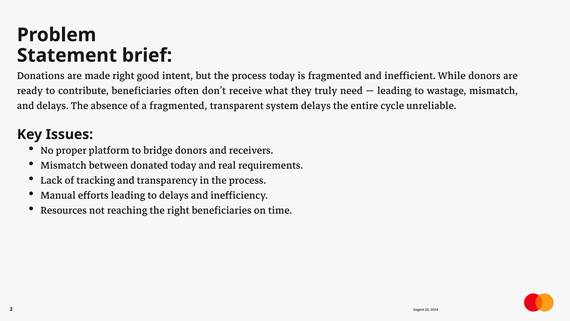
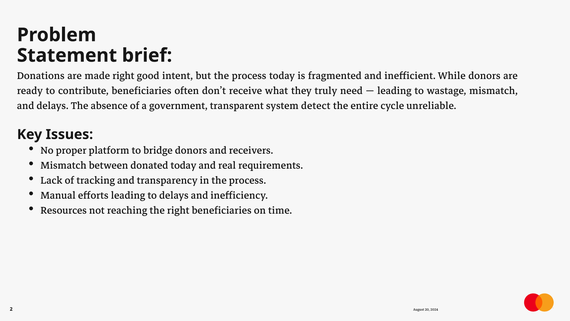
a fragmented: fragmented -> government (178, 104)
system delays: delays -> detect (316, 104)
